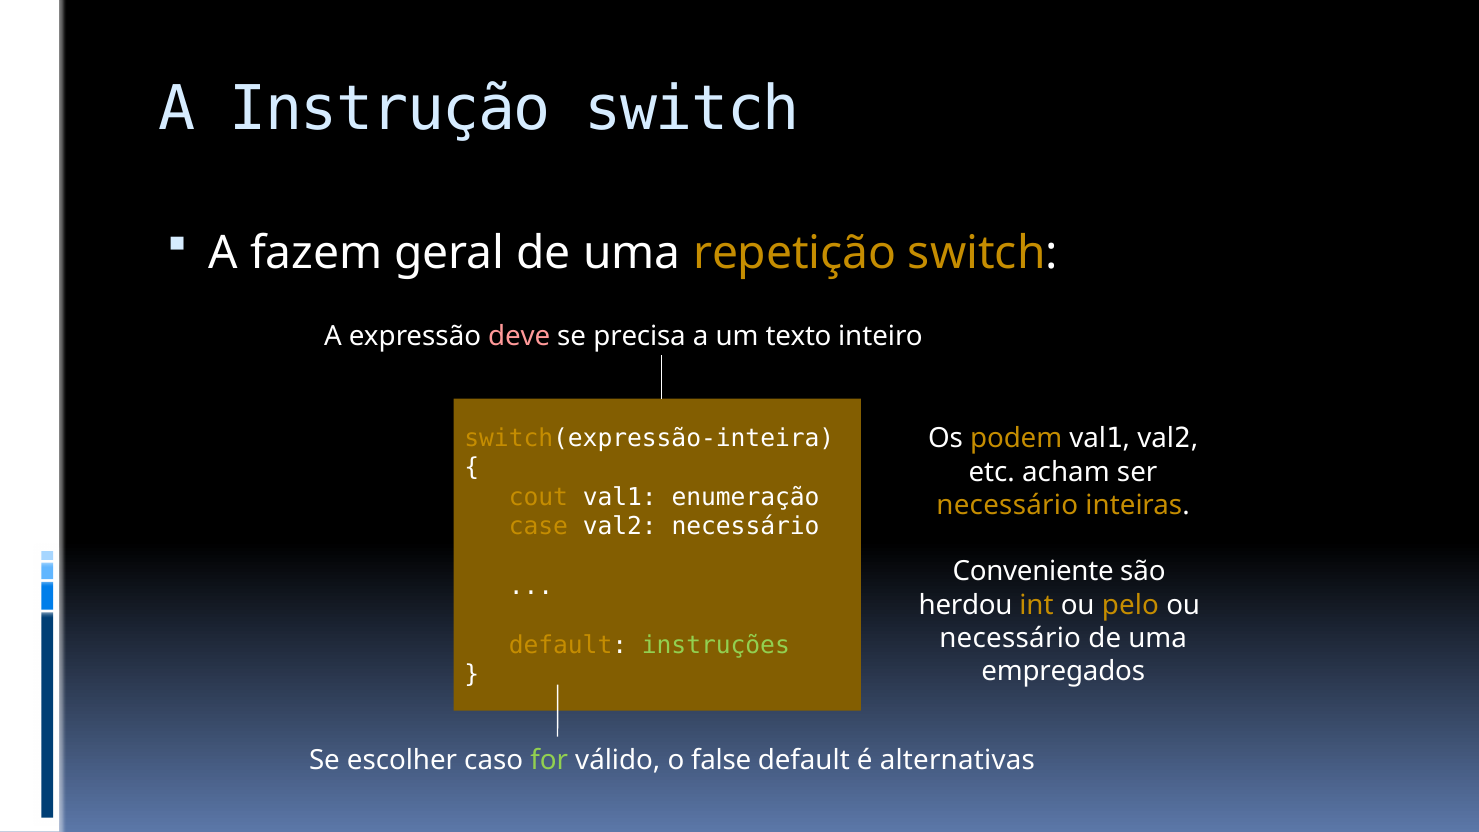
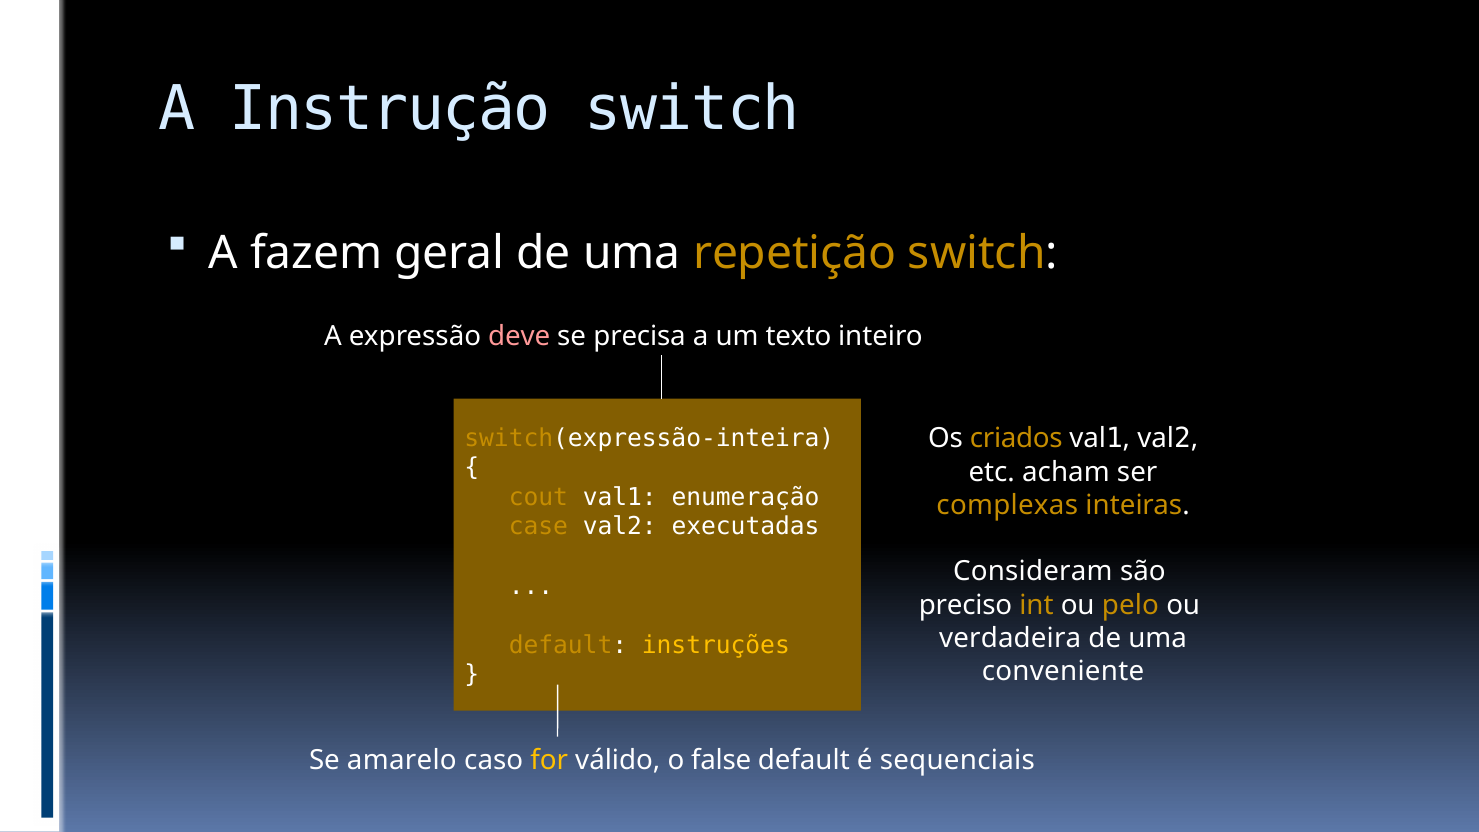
podem: podem -> criados (1016, 439)
necessário: necessário -> complexas (1007, 505)
val2 necessário: necessário -> executadas (746, 527)
Conveniente: Conveniente -> Consideram (1033, 572)
herdou: herdou -> preciso (966, 605)
necessário: necessário -> verdadeira (1010, 638)
instruções colour: light green -> yellow (716, 645)
empregados: empregados -> conveniente (1063, 672)
escolher: escolher -> amarelo (402, 761)
for colour: light green -> yellow (549, 761)
alternativas: alternativas -> sequenciais (957, 761)
